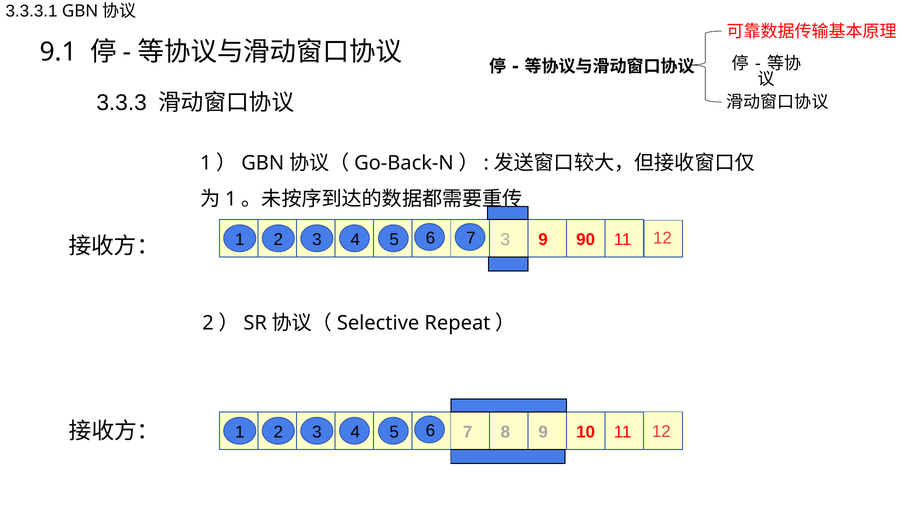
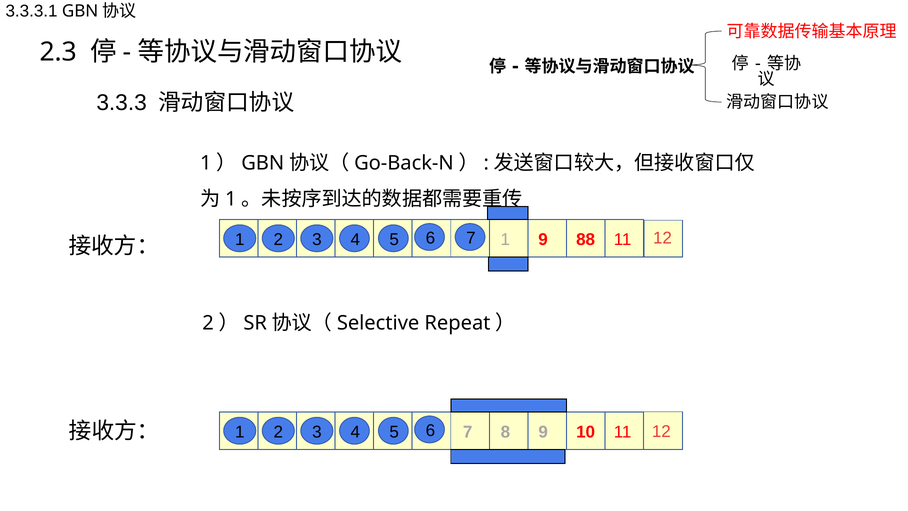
9.1: 9.1 -> 2.3 (58, 52)
3: 3 -> 1 (505, 239)
90: 90 -> 88 (586, 239)
